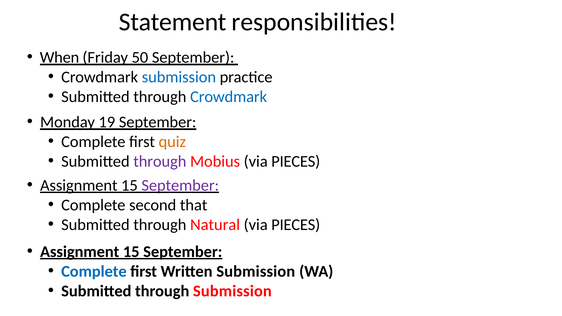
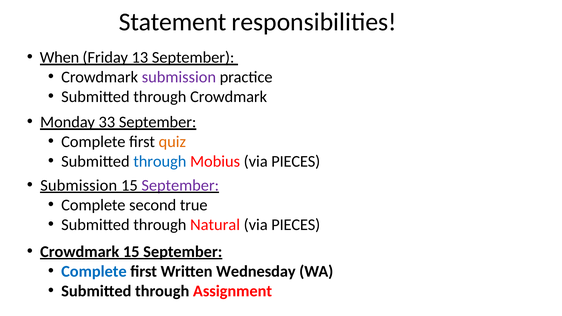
50: 50 -> 13 (140, 57)
submission colour: blue -> purple (179, 77)
Crowdmark colour: blue -> black (229, 97)
19: 19 -> 33 (107, 122)
through colour: purple -> blue (160, 161)
Assignment: Assignment -> Submission (79, 185)
that: that -> true (194, 205)
Assignment: Assignment -> Crowdmark (80, 252)
Written Submission: Submission -> Wednesday (256, 271)
through Submission: Submission -> Assignment (233, 291)
